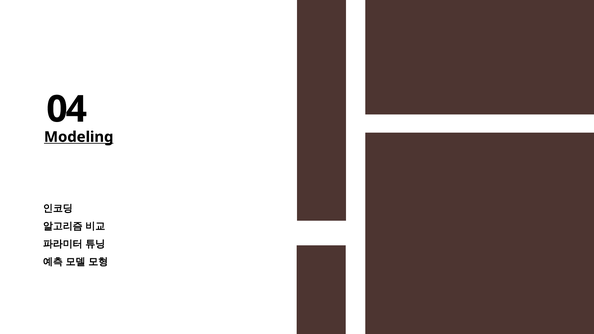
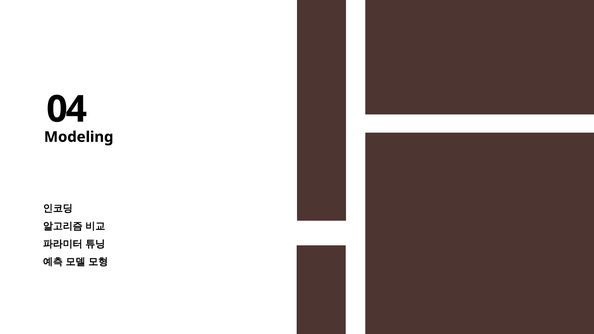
Modeling underline: present -> none (79, 137)
